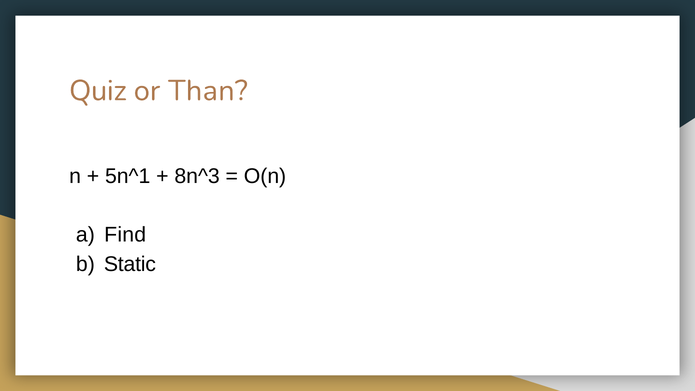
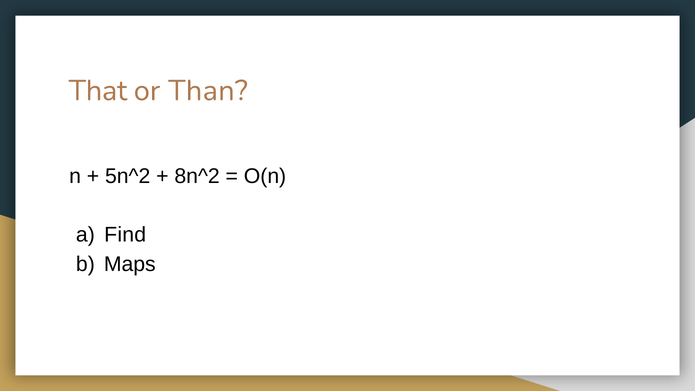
Quiz: Quiz -> That (98, 91)
5n^1: 5n^1 -> 5n^2 (128, 176)
8n^3: 8n^3 -> 8n^2 (197, 176)
Static: Static -> Maps (130, 264)
